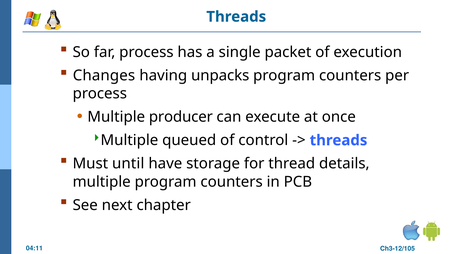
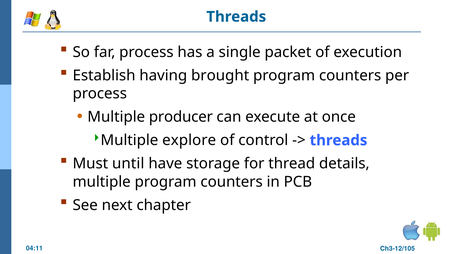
Changes: Changes -> Establish (104, 76)
unpacks: unpacks -> brought (220, 76)
queued: queued -> explore (189, 140)
